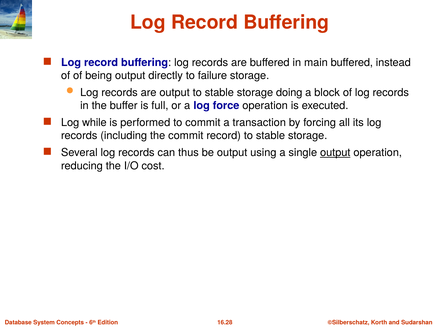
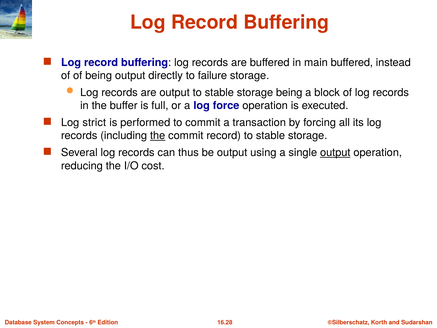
storage doing: doing -> being (289, 92)
while: while -> strict (94, 122)
the underline: none -> present (158, 136)
